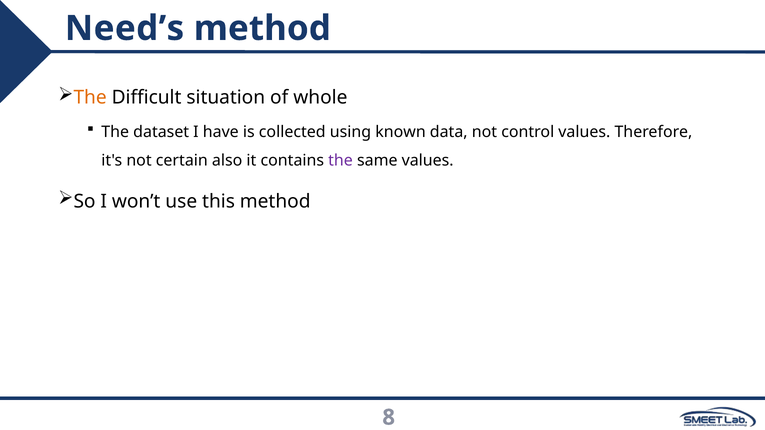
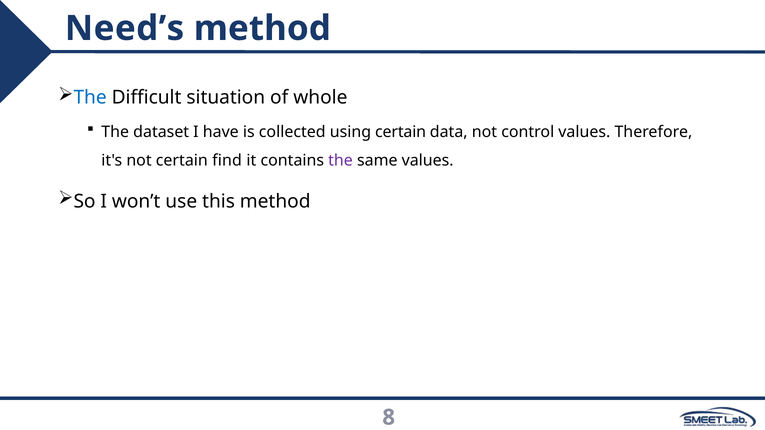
The colour: orange -> blue (90, 98)
using known: known -> certain (401, 132)
also: also -> find (227, 161)
